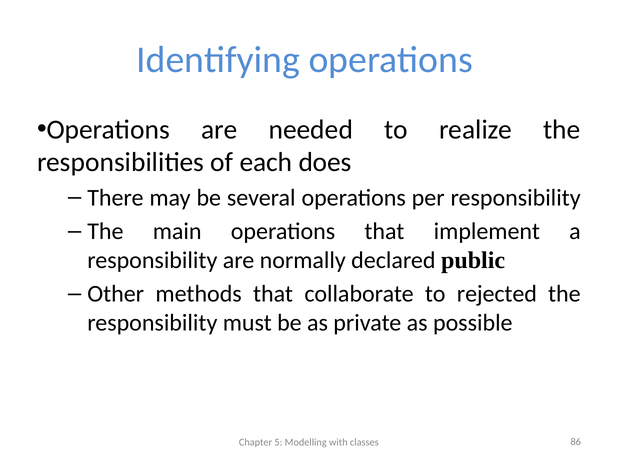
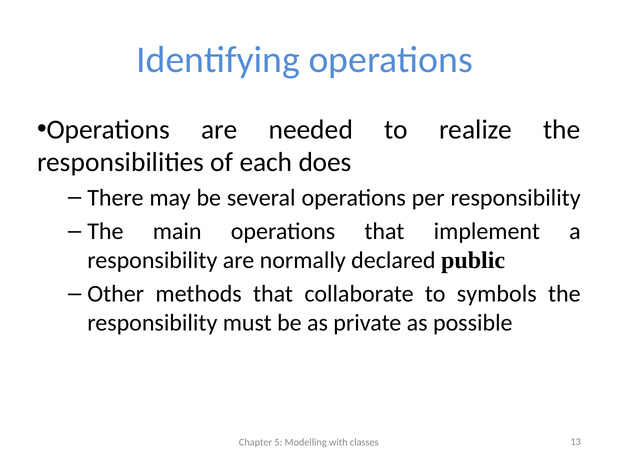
rejected: rejected -> symbols (497, 294)
86: 86 -> 13 (576, 443)
